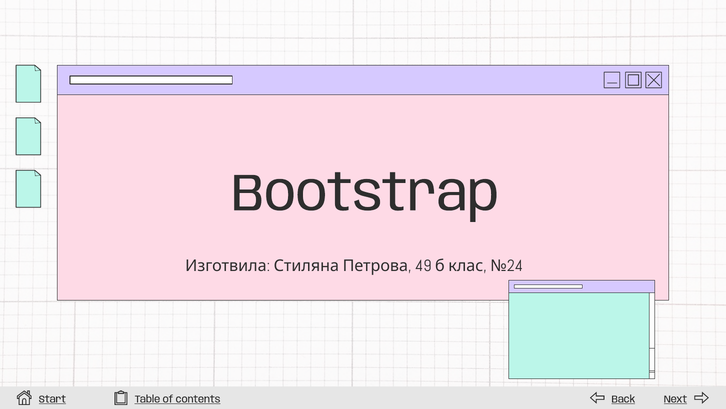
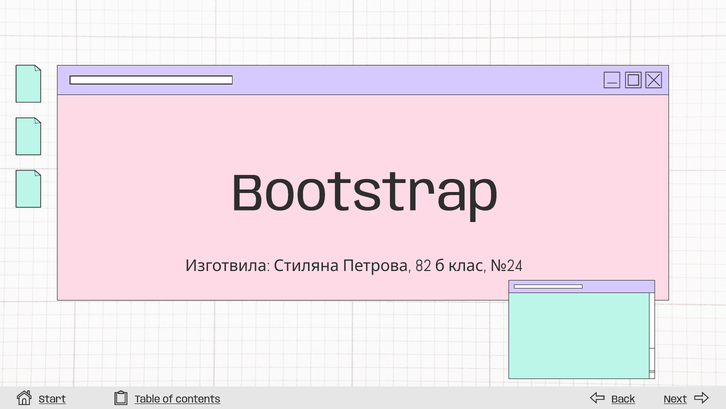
49: 49 -> 82 (423, 265)
